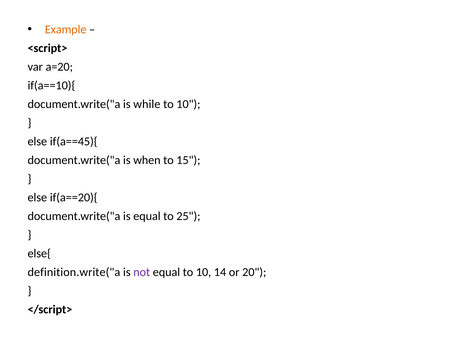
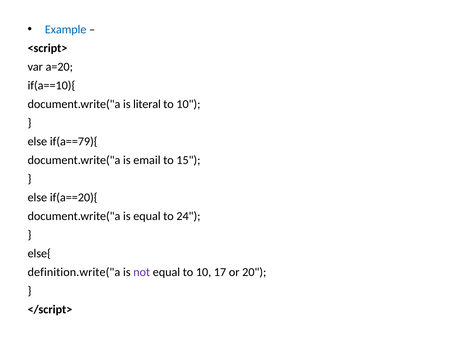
Example colour: orange -> blue (66, 30)
while: while -> literal (147, 104)
if(a==45){: if(a==45){ -> if(a==79){ (74, 142)
when: when -> email (147, 160)
25: 25 -> 24 (188, 216)
14: 14 -> 17 (220, 272)
